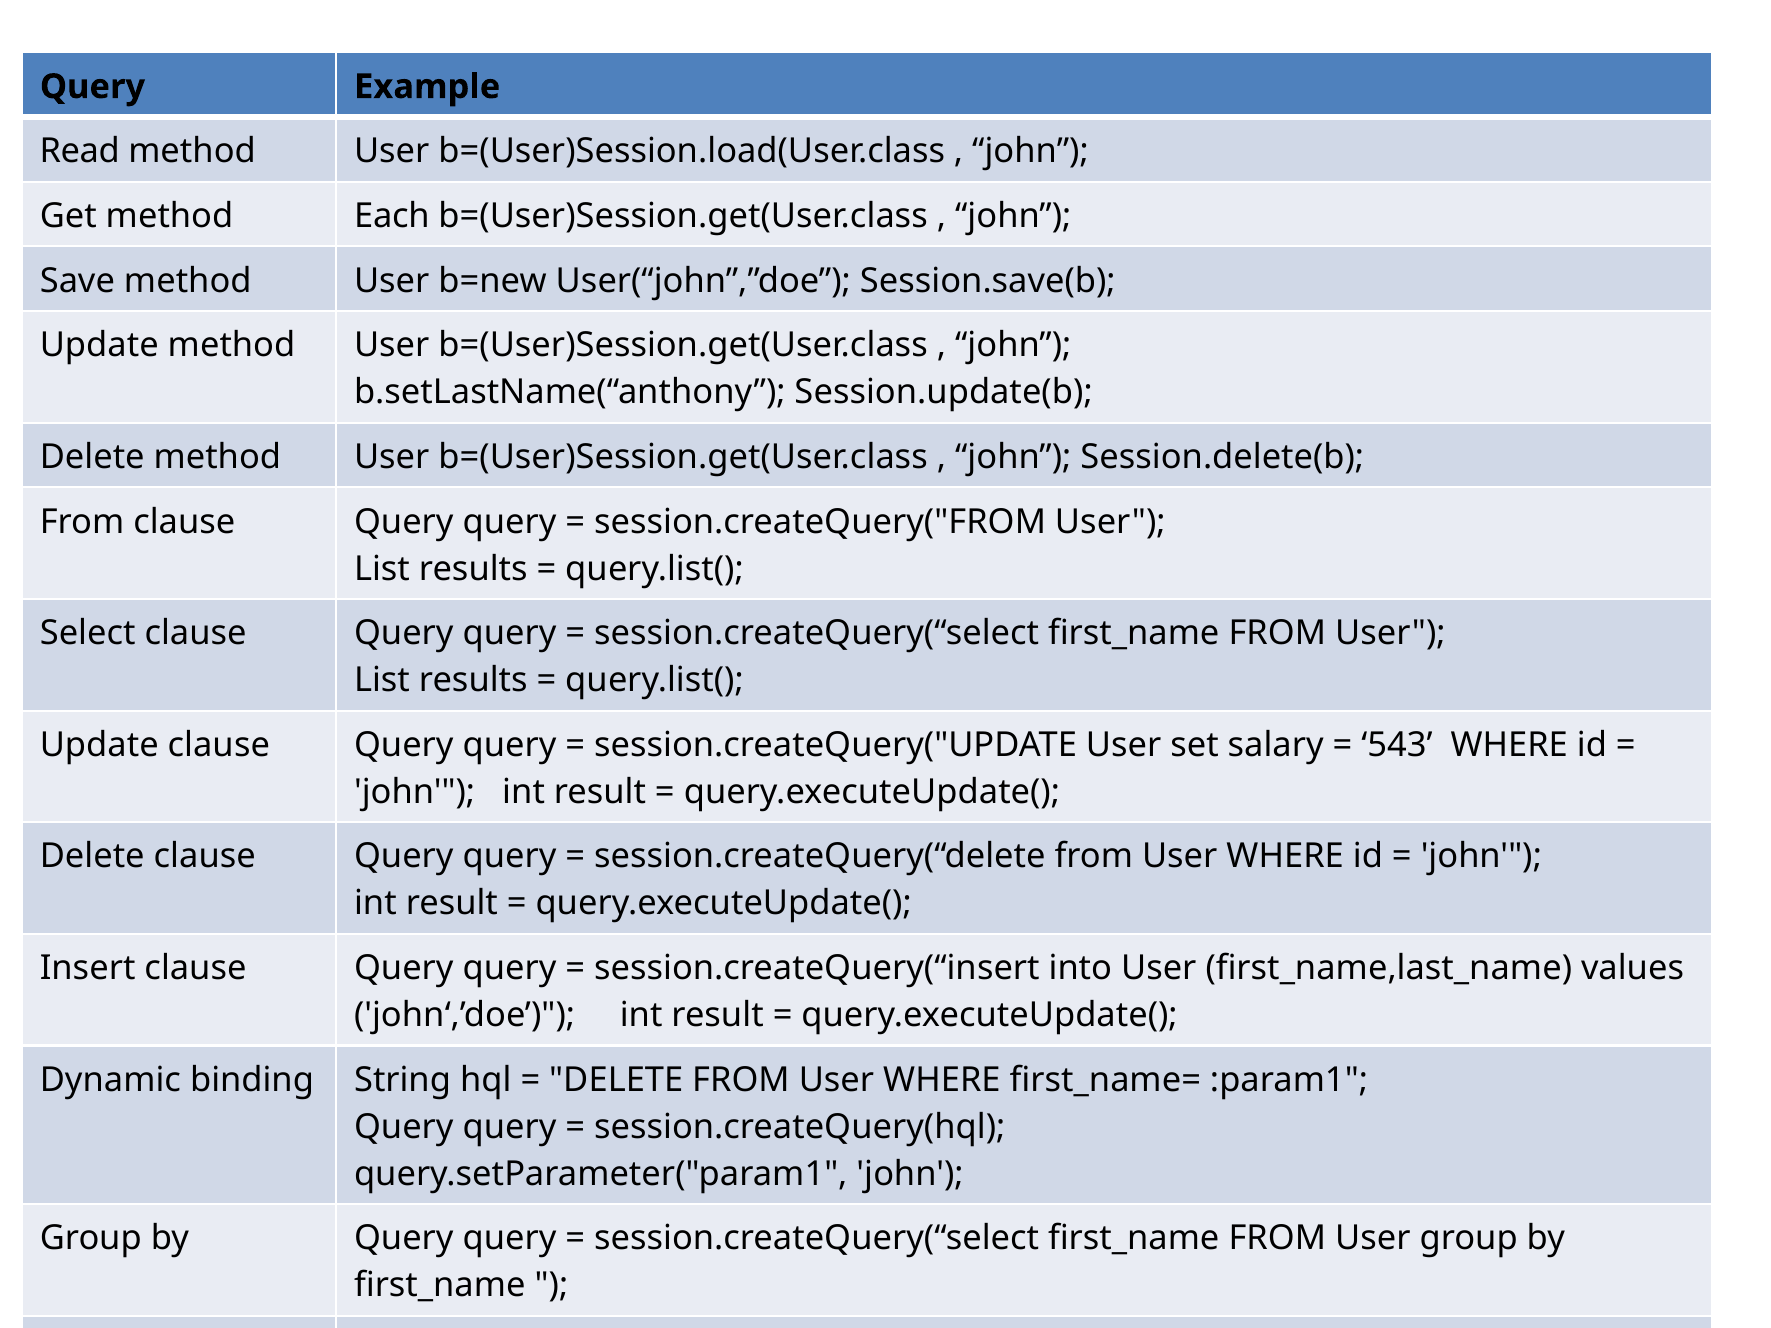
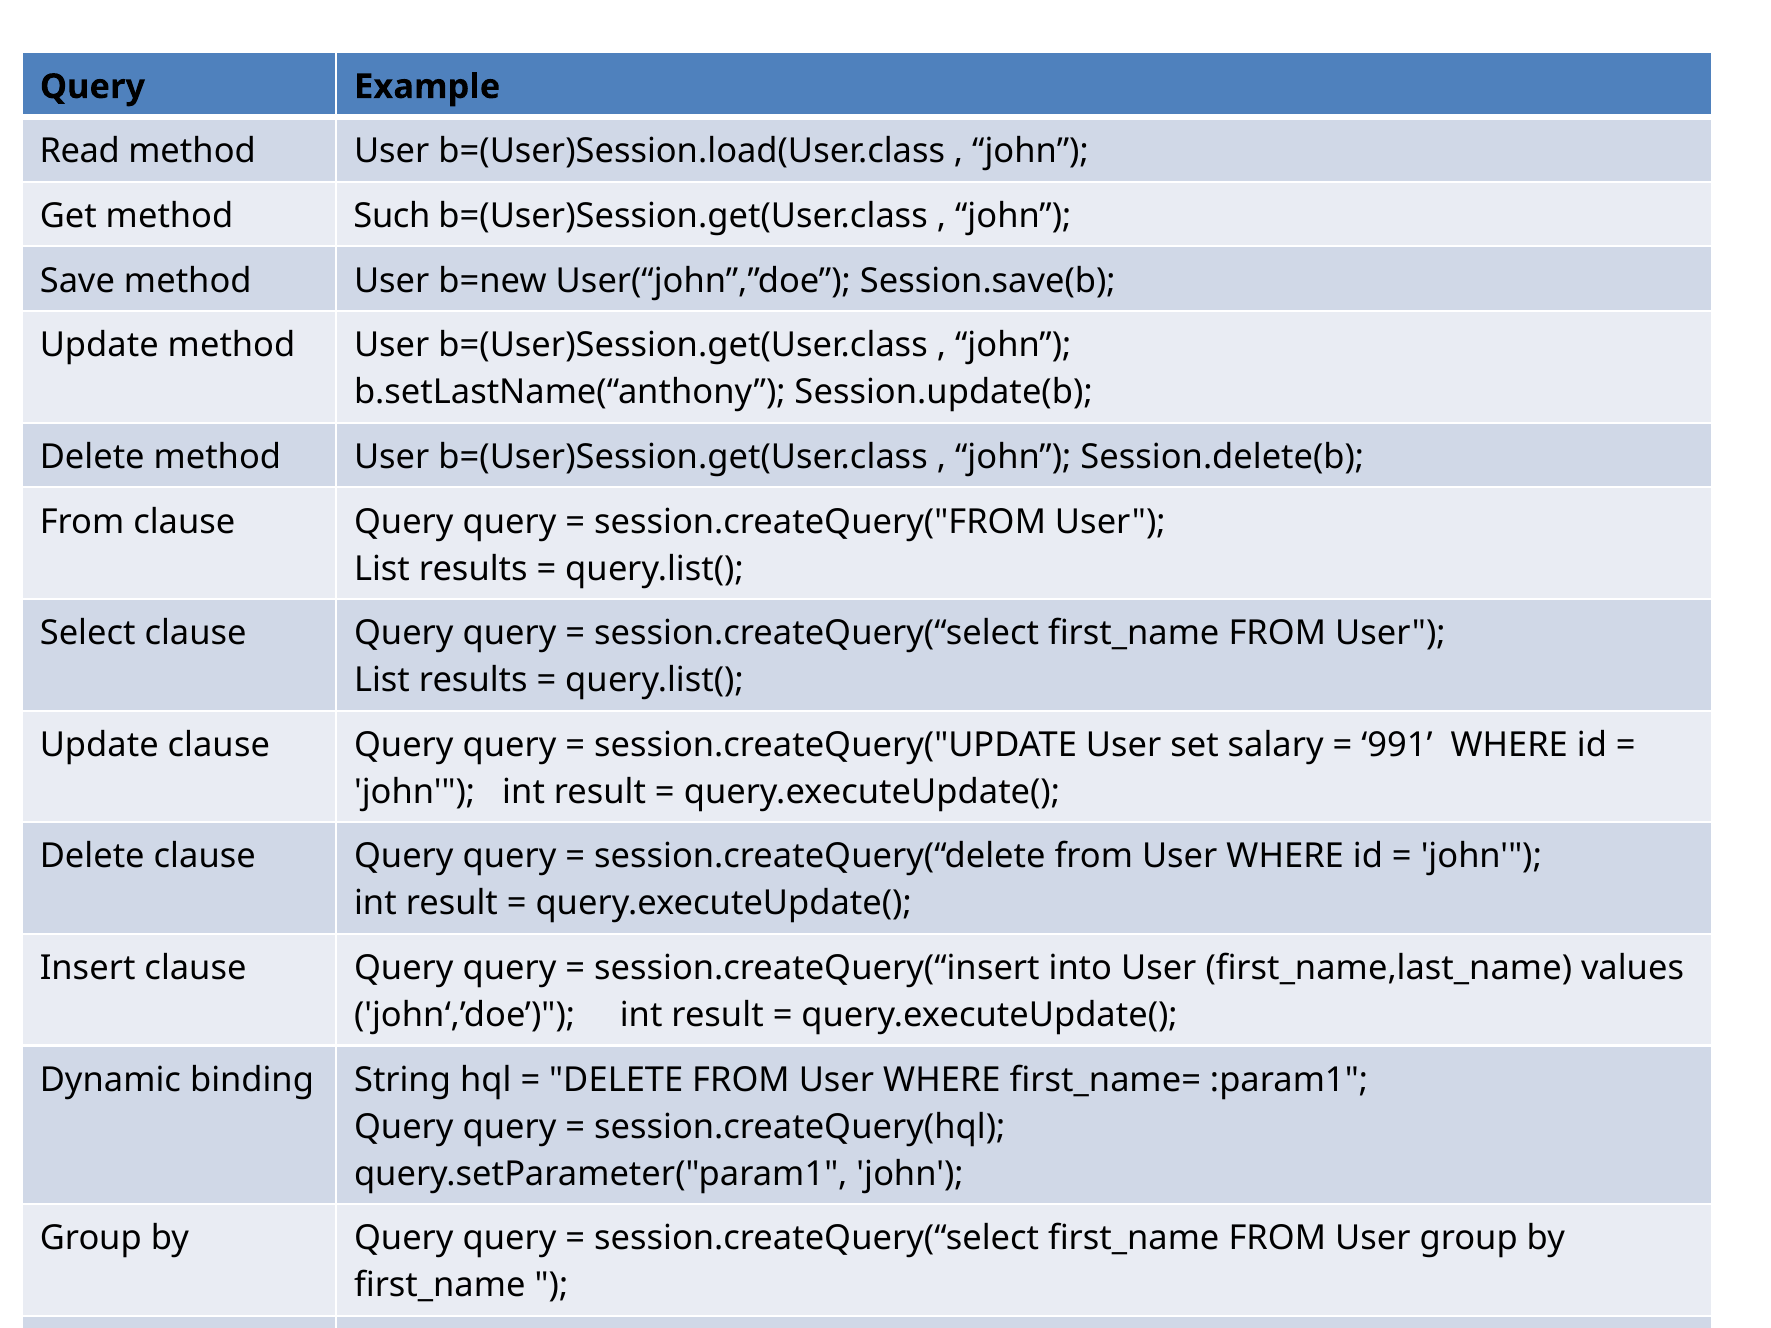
Each: Each -> Such (392, 216)
543: 543 -> 991 (1397, 745)
